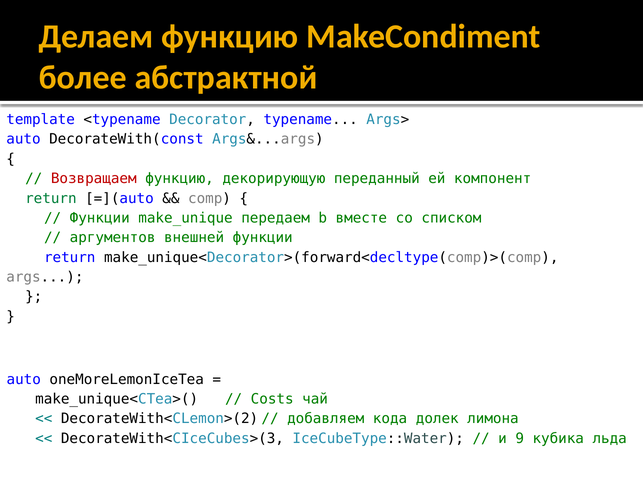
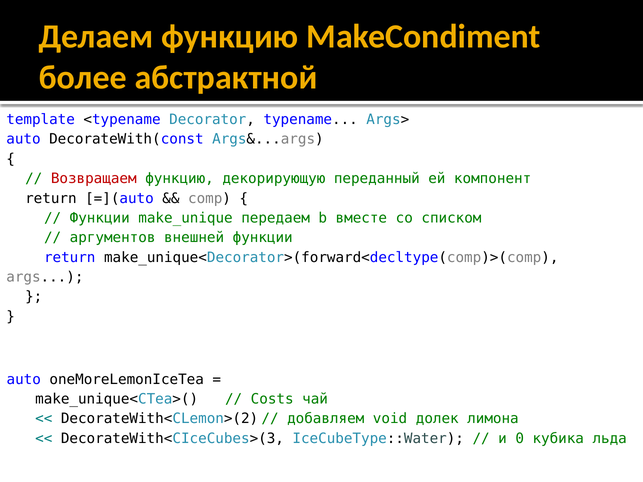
return colour: green -> black (51, 198)
кода: кода -> void (390, 419)
9: 9 -> 0 (520, 439)
